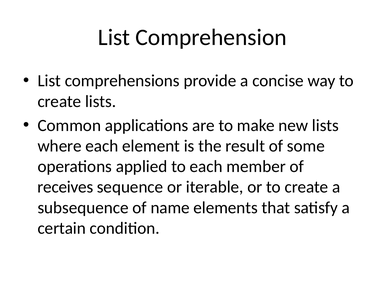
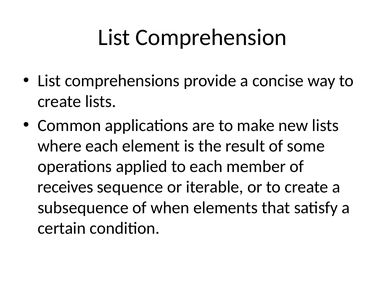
name: name -> when (170, 207)
